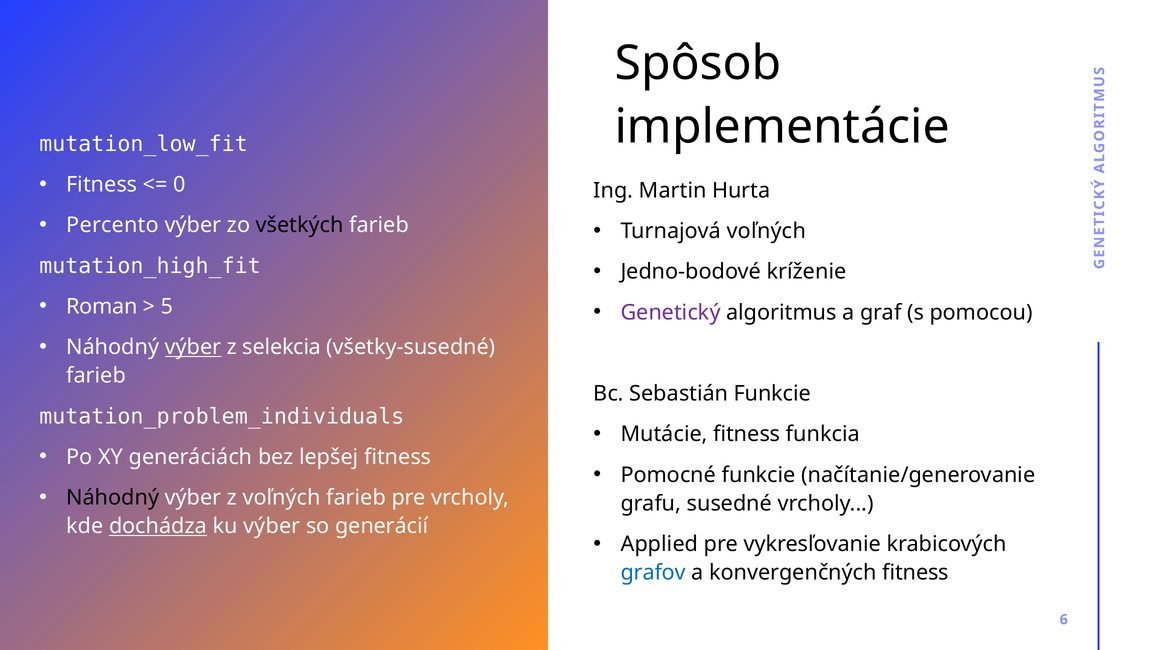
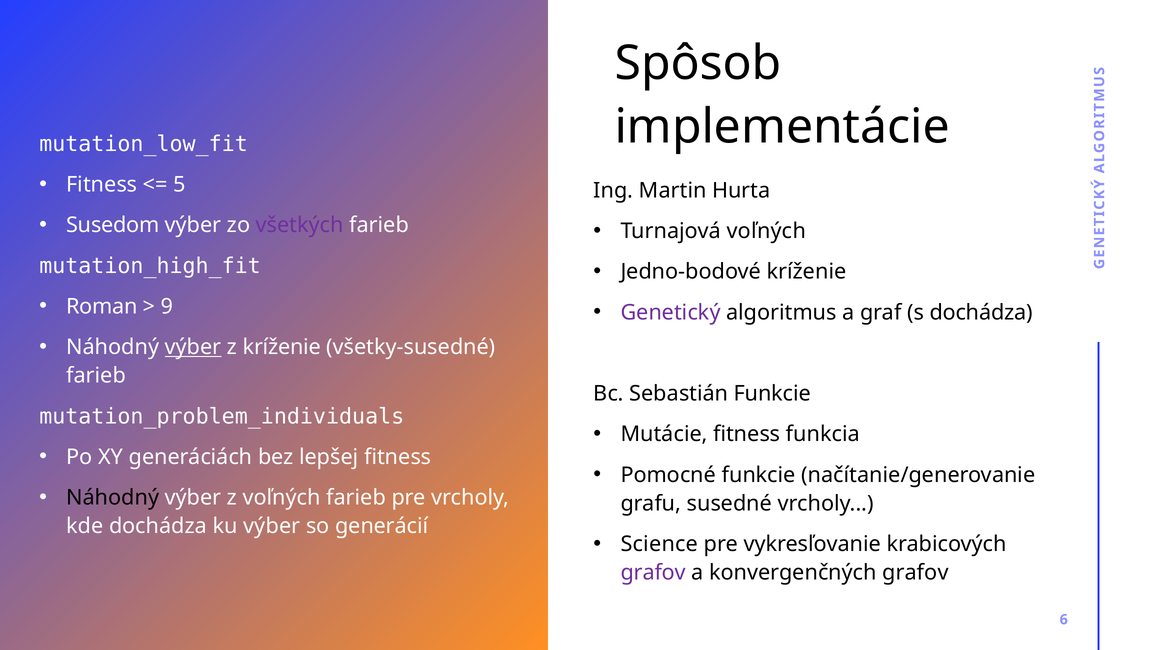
0: 0 -> 5 (179, 185)
Percento: Percento -> Susedom (113, 225)
všetkých colour: black -> purple (300, 225)
5: 5 -> 9 (167, 307)
s pomocou: pomocou -> dochádza (981, 313)
z selekcia: selekcia -> kríženie (282, 347)
dochádza underline: present -> none (158, 526)
Applied: Applied -> Science (659, 544)
grafov colour: blue -> purple (653, 573)
konvergenčných fitness: fitness -> grafov (915, 573)
